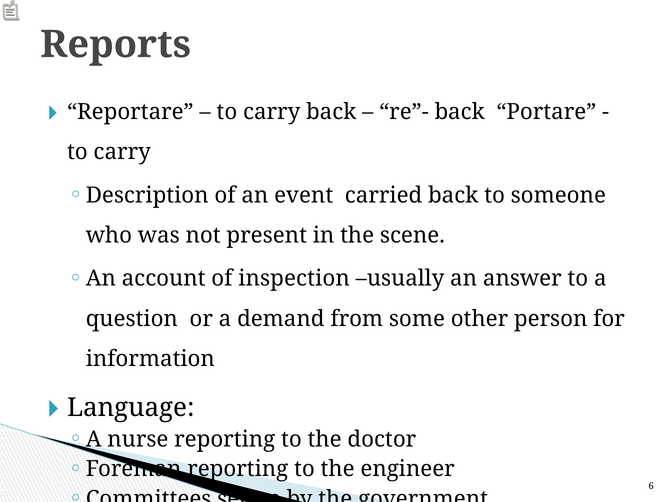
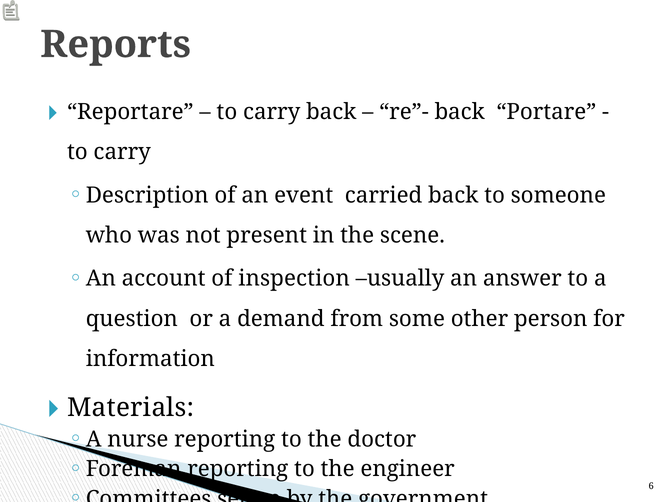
Language: Language -> Materials (131, 408)
